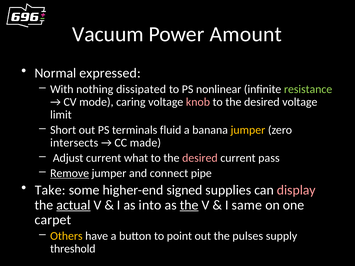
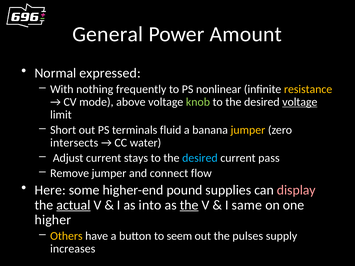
Vacuum: Vacuum -> General (108, 34)
dissipated: dissipated -> frequently (141, 89)
resistance colour: light green -> yellow (308, 89)
caring: caring -> above (131, 102)
knob colour: pink -> light green (198, 102)
voltage underline: none -> present (300, 102)
made: made -> water (145, 143)
what: what -> stays (136, 158)
desired colour: pink -> light blue (200, 158)
Remove underline: present -> none (70, 173)
pipe: pipe -> flow (201, 173)
Take: Take -> Here (50, 190)
signed: signed -> pound (185, 190)
carpet: carpet -> higher (53, 220)
point: point -> seem (179, 236)
threshold: threshold -> increases (73, 249)
